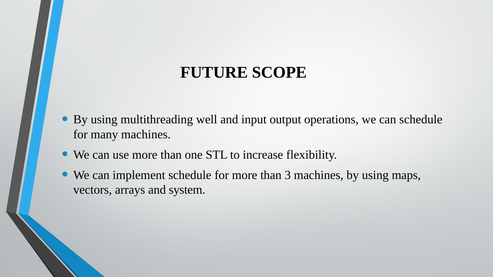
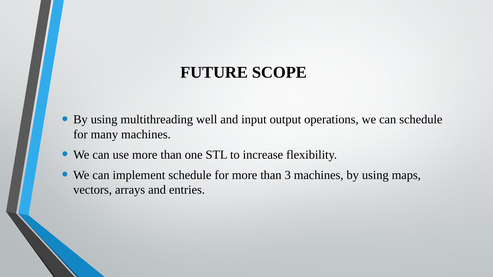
system: system -> entries (187, 190)
